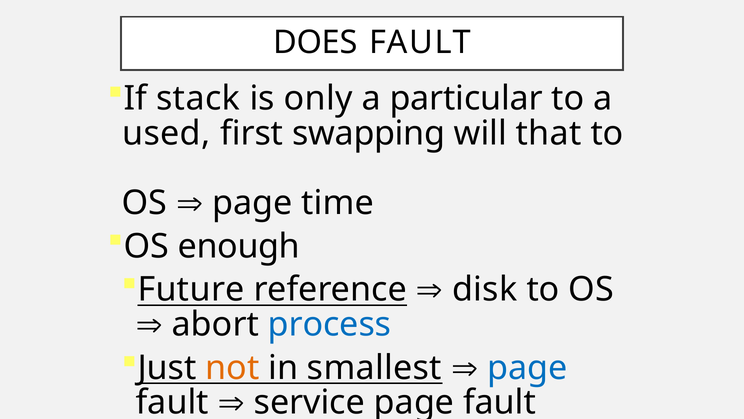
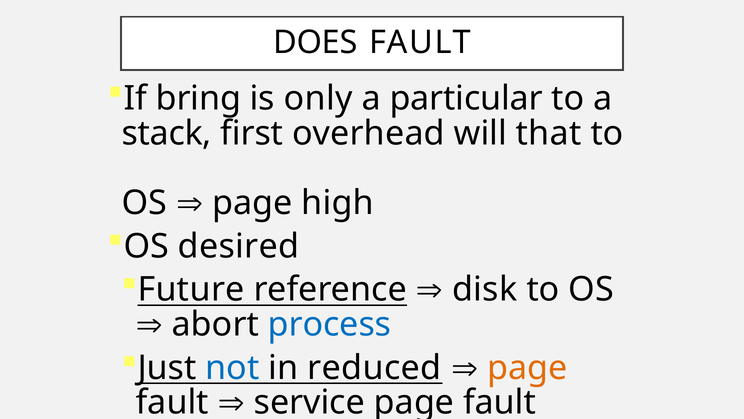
stack: stack -> bring (198, 98)
used: used -> stack (167, 133)
swapping: swapping -> overhead (368, 133)
time: time -> high (338, 203)
enough: enough -> desired (239, 246)
not colour: orange -> blue (232, 367)
smallest: smallest -> reduced (374, 367)
page colour: blue -> orange (527, 367)
